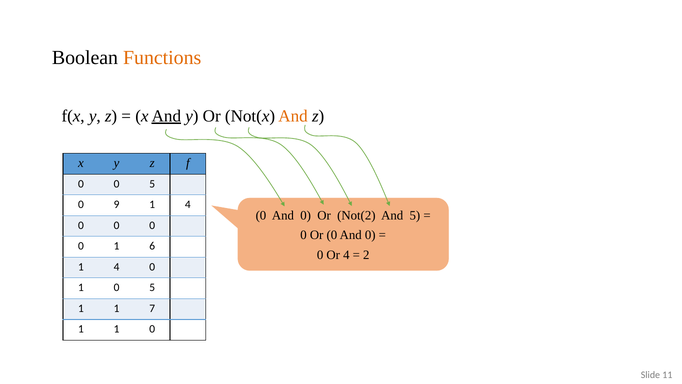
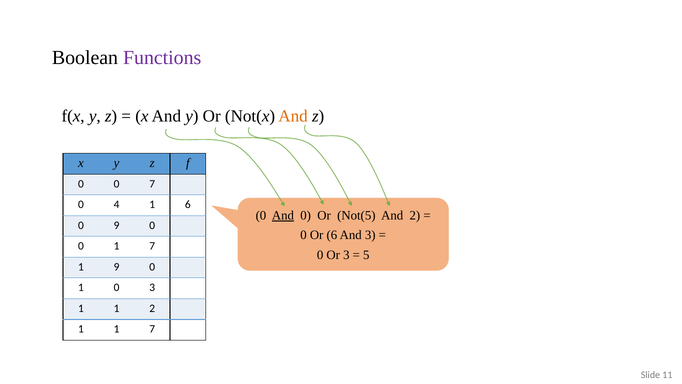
Functions colour: orange -> purple (162, 57)
And underline: present -> none (166, 116)
0 0 5: 5 -> 7 (152, 184)
9: 9 -> 4 (117, 204)
4: 4 -> 6 (188, 204)
And underline: none -> present (283, 215)
Not(2: Not(2 -> Not(5 (356, 215)
And 5: 5 -> 2 (415, 215)
0: 0 -> 9 (117, 225)
Or 0: 0 -> 6 (332, 235)
0: 0 -> 3 (370, 235)
0 1 6: 6 -> 7 (152, 246)
Or 4: 4 -> 3 (346, 255)
2: 2 -> 5 (366, 255)
4: 4 -> 9 (117, 267)
1 0 5: 5 -> 3 (152, 287)
1 7: 7 -> 2 (152, 308)
1 1 0: 0 -> 7 (152, 329)
